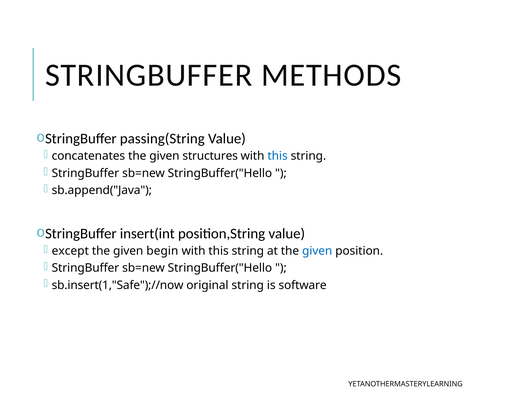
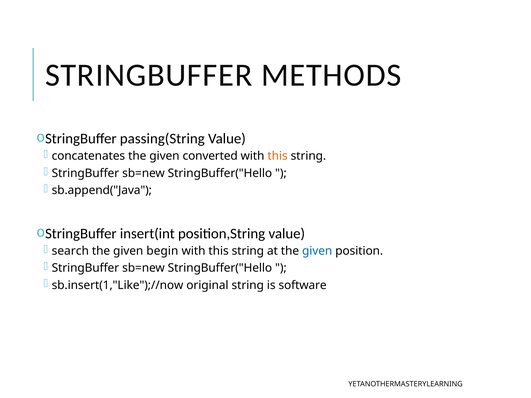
structures: structures -> converted (210, 156)
this colour: blue -> orange (278, 156)
except: except -> search (70, 251)
sb.insert(1,"Safe");//now: sb.insert(1,"Safe");//now -> sb.insert(1,"Like");//now (118, 285)
